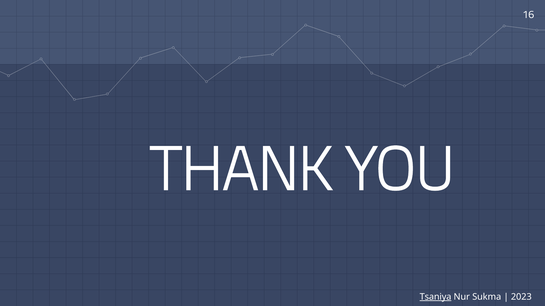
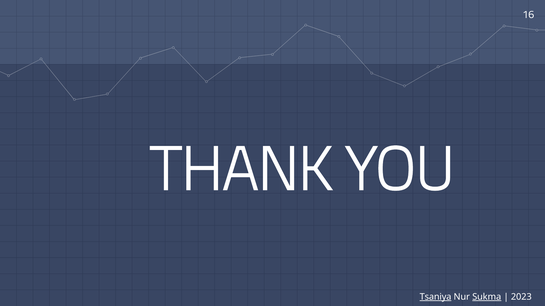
Sukma underline: none -> present (487, 297)
